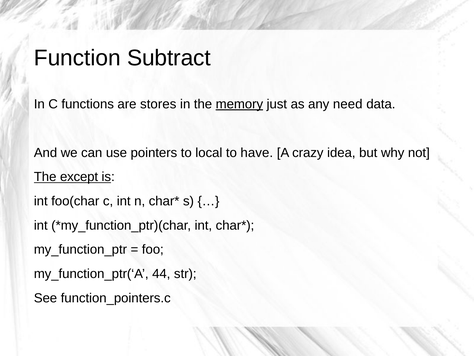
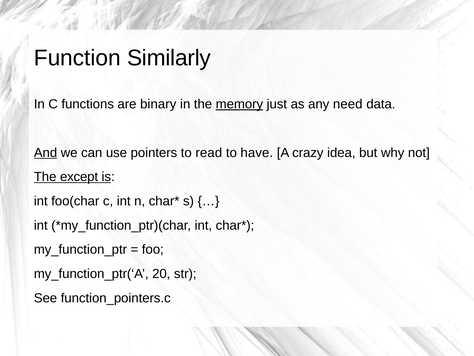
Subtract: Subtract -> Similarly (169, 58)
stores: stores -> binary (158, 104)
And underline: none -> present (46, 152)
local: local -> read (209, 152)
44: 44 -> 20 (161, 273)
